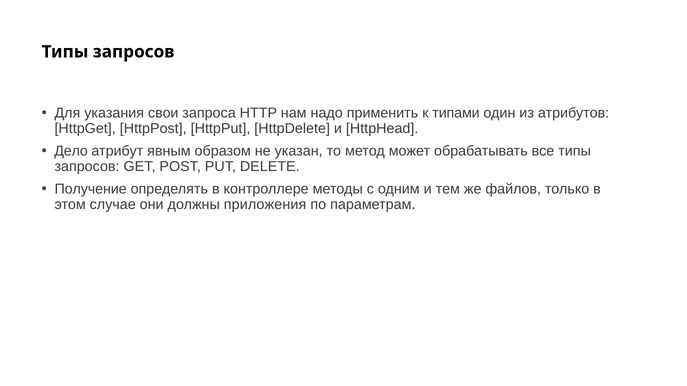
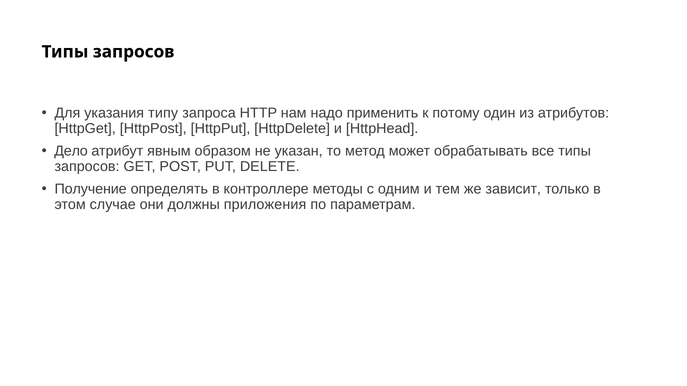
свои: свои -> типу (163, 113)
типами: типами -> потому (456, 113)
файлов: файлов -> зависит (513, 189)
